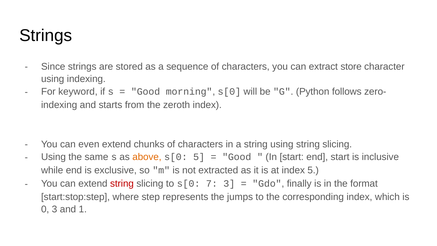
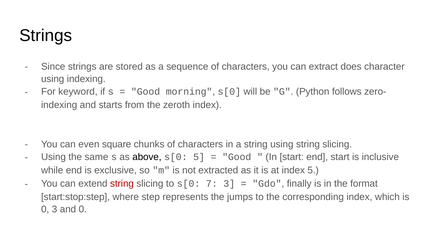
store: store -> does (351, 67)
even extend: extend -> square (117, 144)
above colour: orange -> black (147, 157)
and 1: 1 -> 0 (83, 209)
